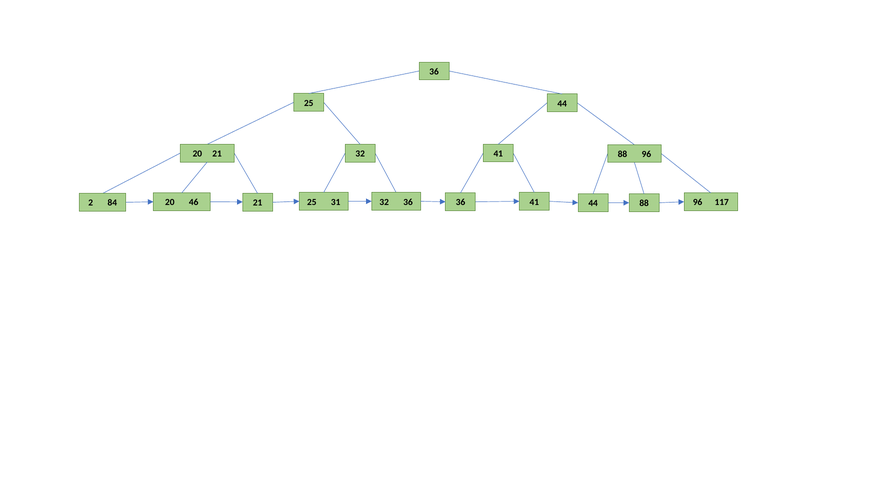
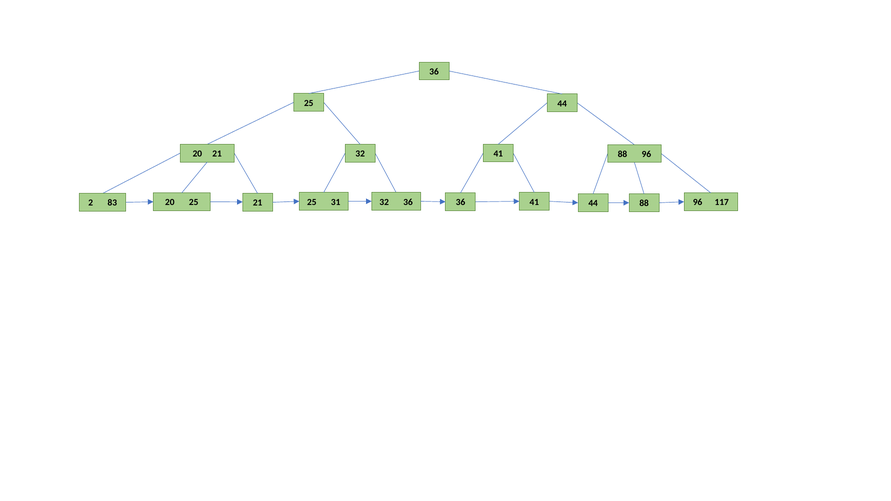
20 46: 46 -> 25 (194, 202)
84: 84 -> 83 (112, 203)
